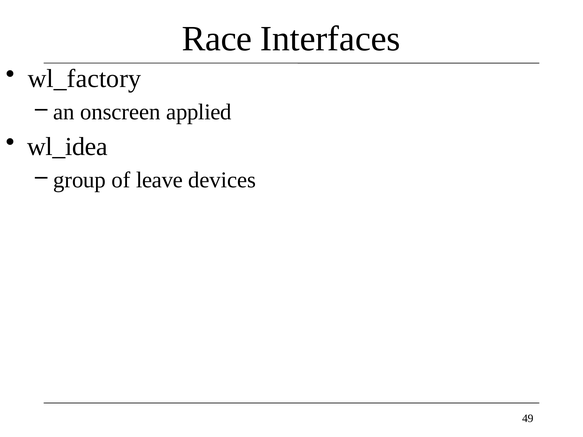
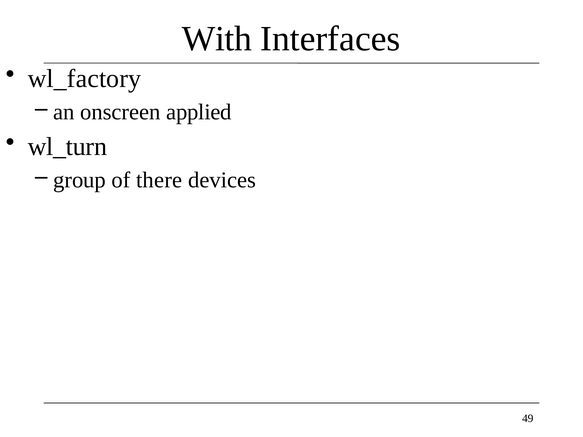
Race: Race -> With (217, 39)
wl_idea: wl_idea -> wl_turn (67, 147)
leave: leave -> there (159, 180)
